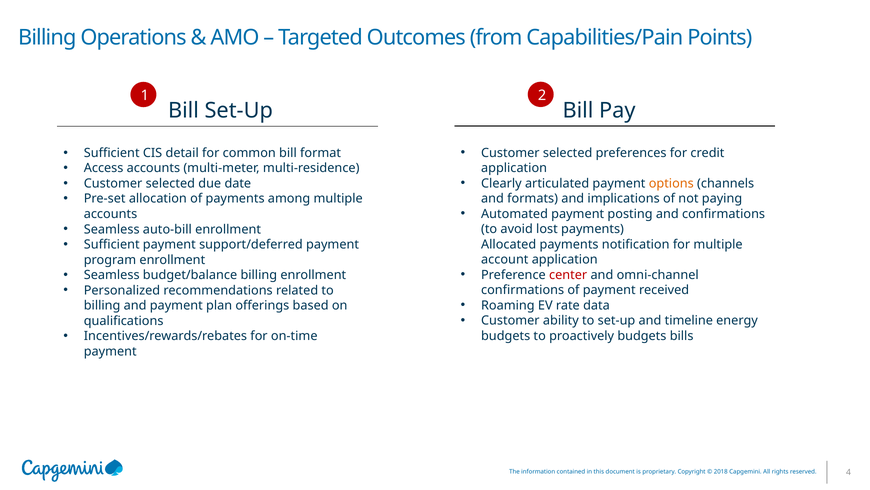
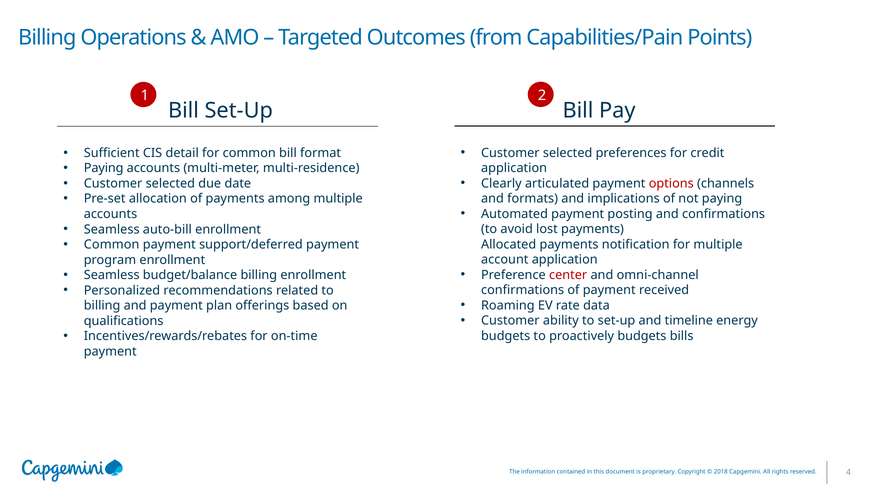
Access: Access -> Paying (104, 168)
options colour: orange -> red (671, 183)
Sufficient: Sufficient -> Common (112, 244)
